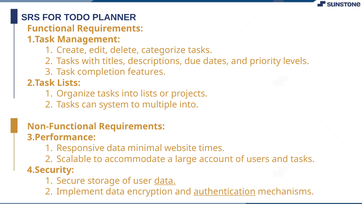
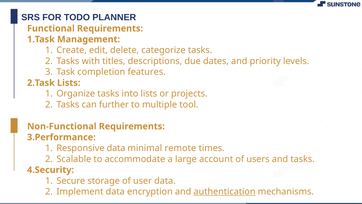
system: system -> further (114, 104)
multiple into: into -> tool (189, 104)
website: website -> remote (180, 148)
data underline: present -> none (165, 180)
